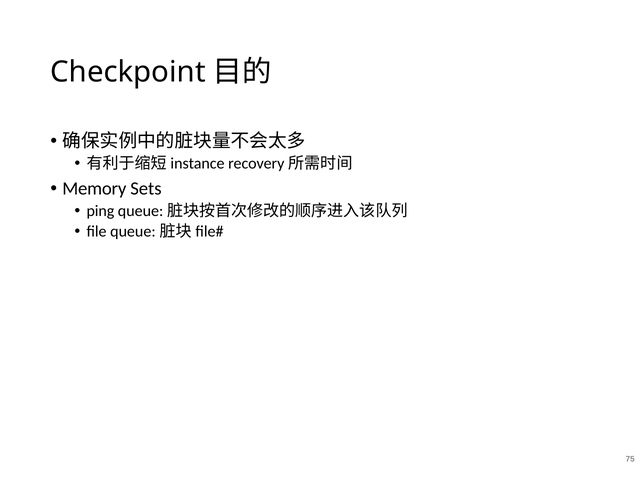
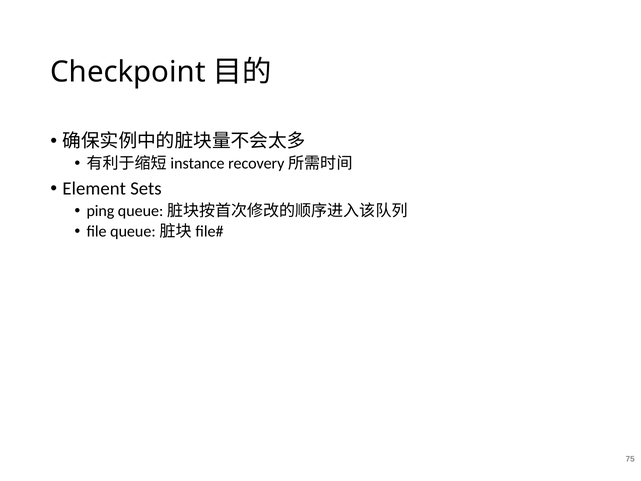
Memory: Memory -> Element (94, 189)
